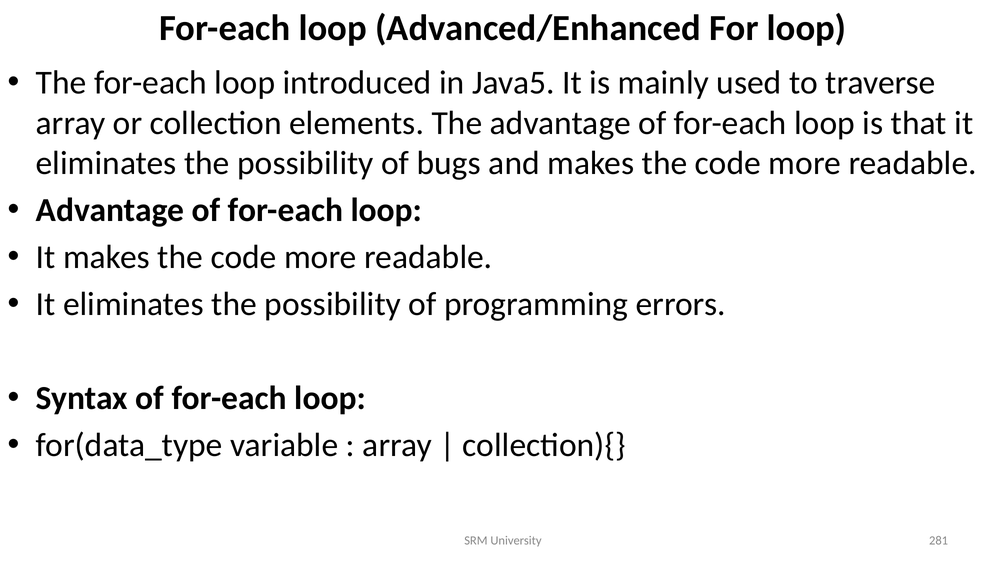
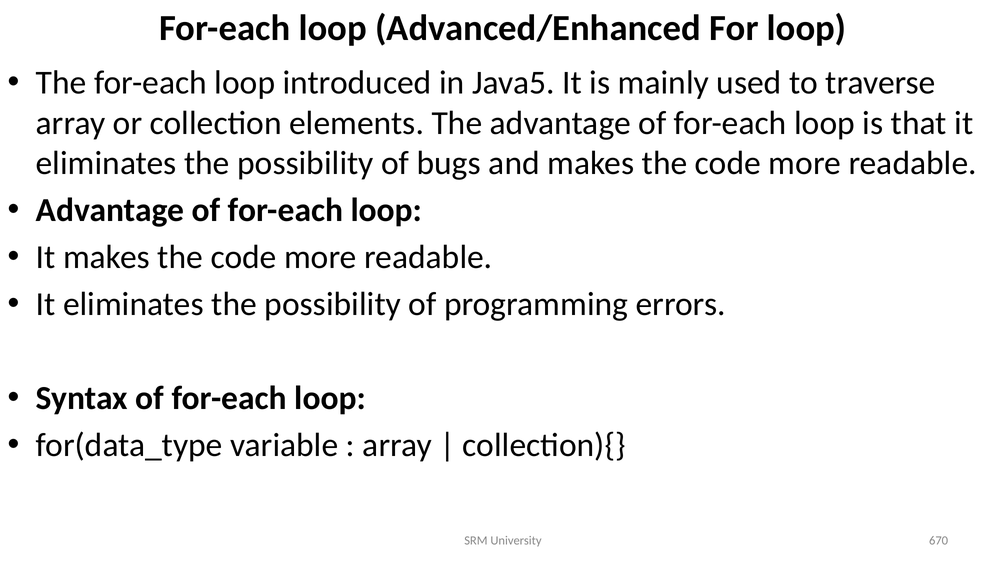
281: 281 -> 670 (939, 540)
